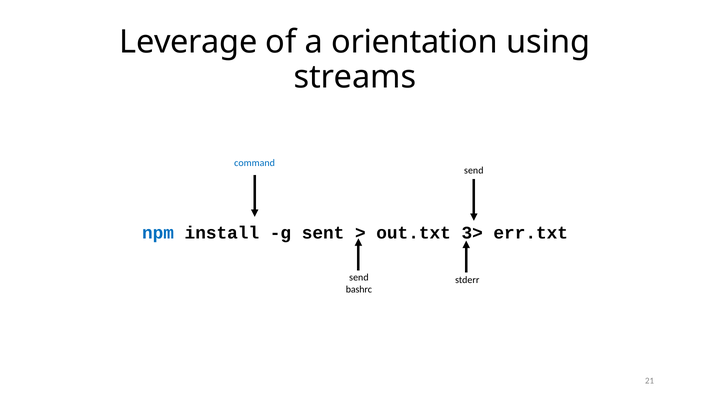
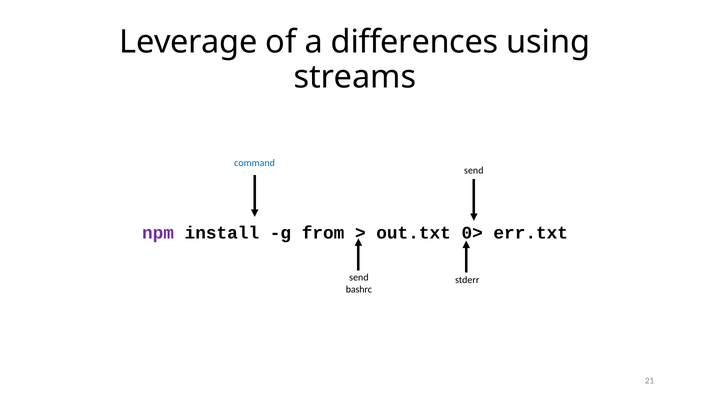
orientation: orientation -> differences (415, 42)
npm colour: blue -> purple (158, 233)
sent: sent -> from (323, 233)
3>: 3> -> 0> (472, 233)
